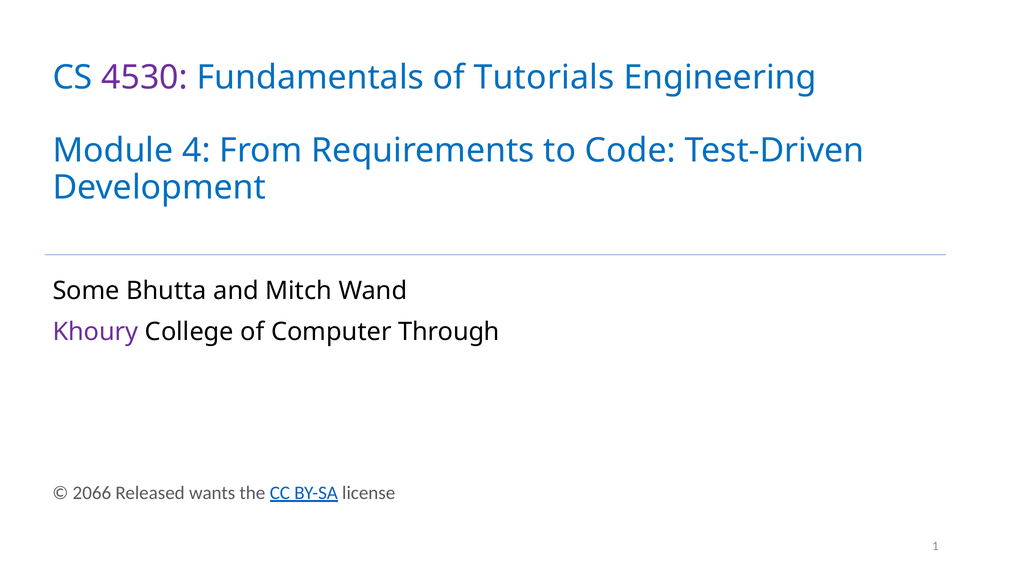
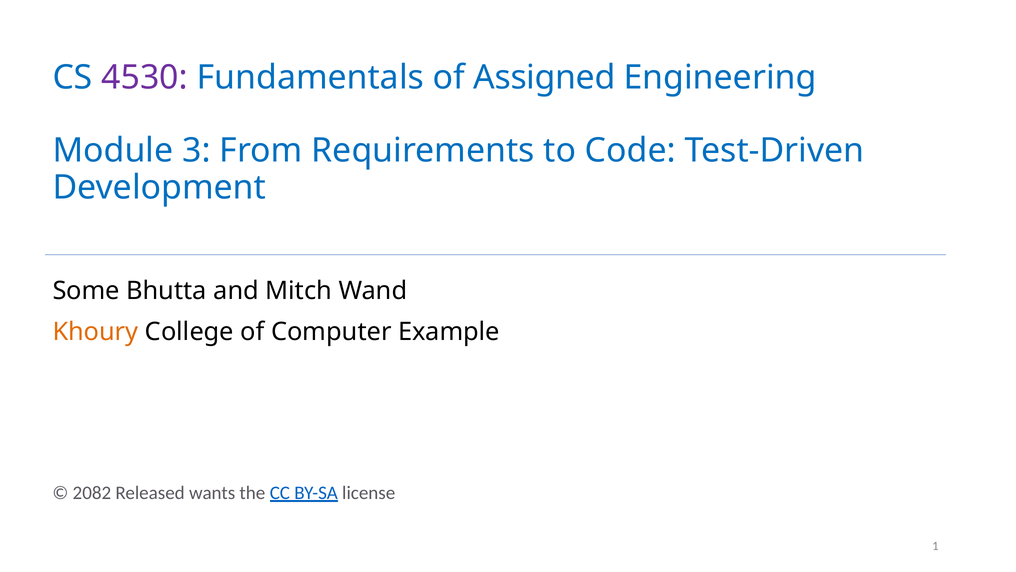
Tutorials: Tutorials -> Assigned (544, 77)
4: 4 -> 3 (196, 151)
Khoury colour: purple -> orange (95, 332)
Through: Through -> Example (449, 332)
2066: 2066 -> 2082 (92, 492)
